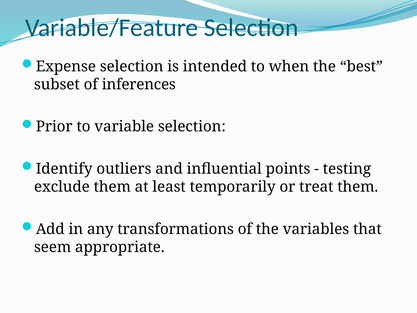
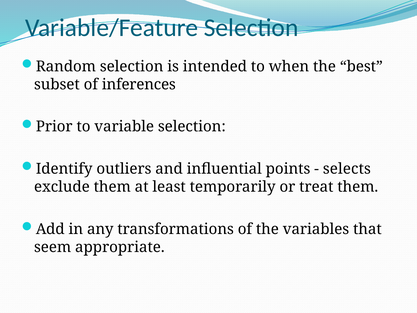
Expense: Expense -> Random (66, 66)
testing: testing -> selects (347, 169)
